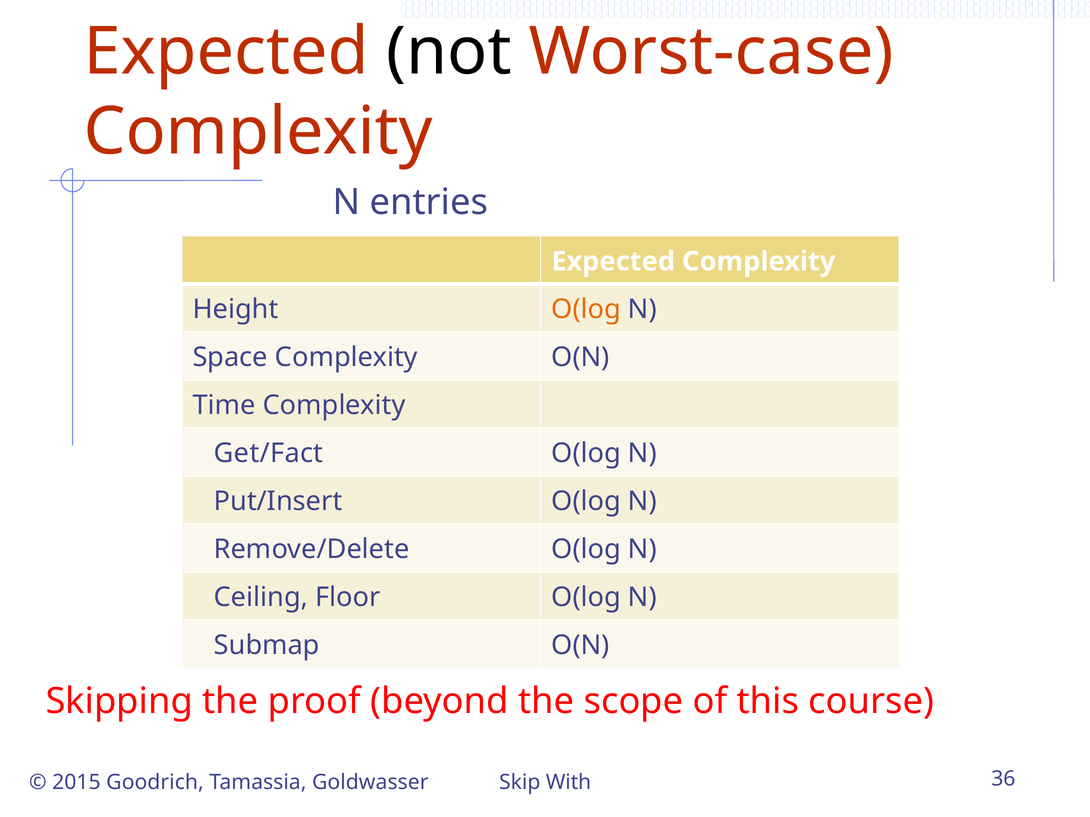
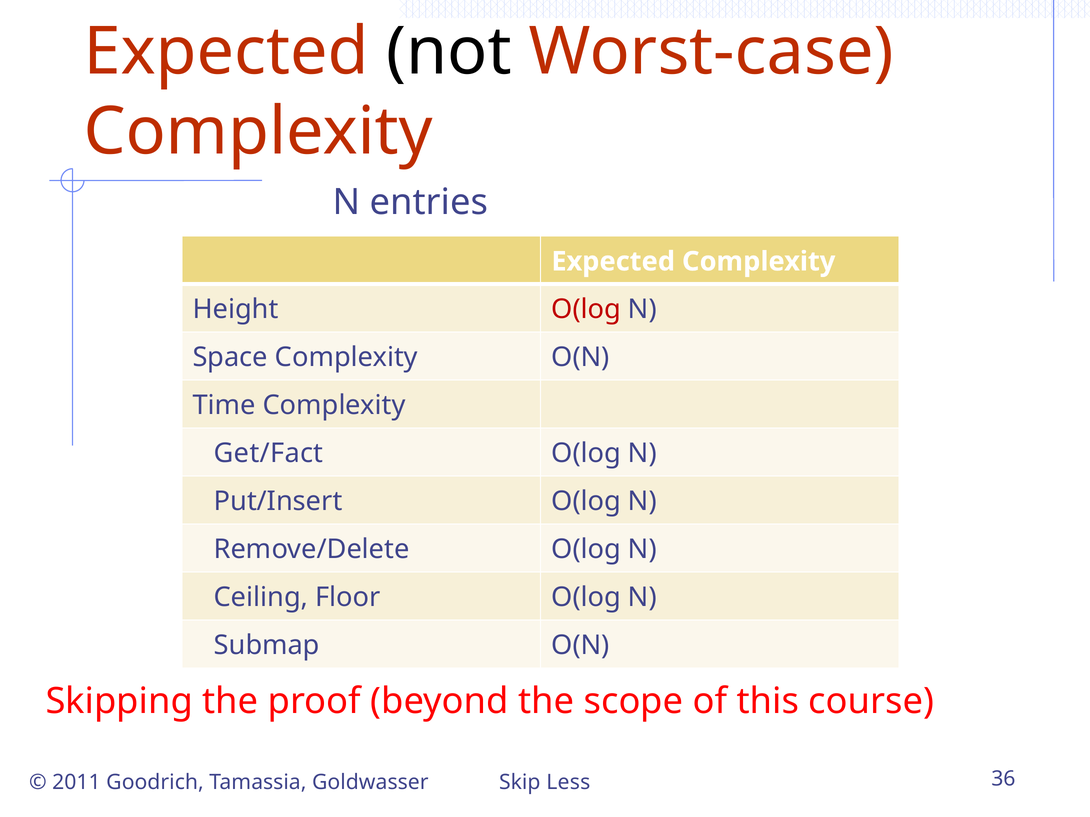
O(log colour: orange -> red (586, 310)
2015: 2015 -> 2011 (76, 783)
With: With -> Less (568, 783)
